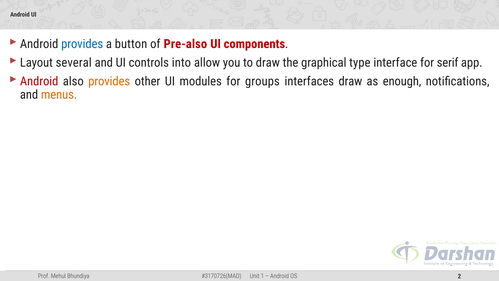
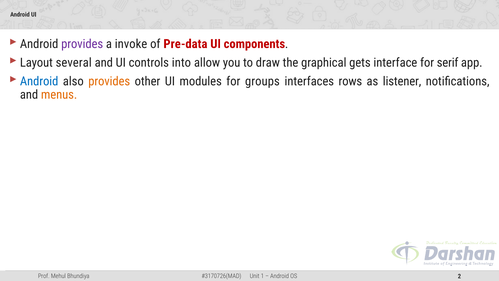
provides colour: blue -> purple (82, 44)
button: button -> invoke (131, 44)
Pre-also: Pre-also -> Pre-data (185, 44)
type: type -> gets (360, 63)
Android colour: red -> blue (39, 81)
interfaces draw: draw -> rows (350, 81)
enough: enough -> listener (402, 81)
